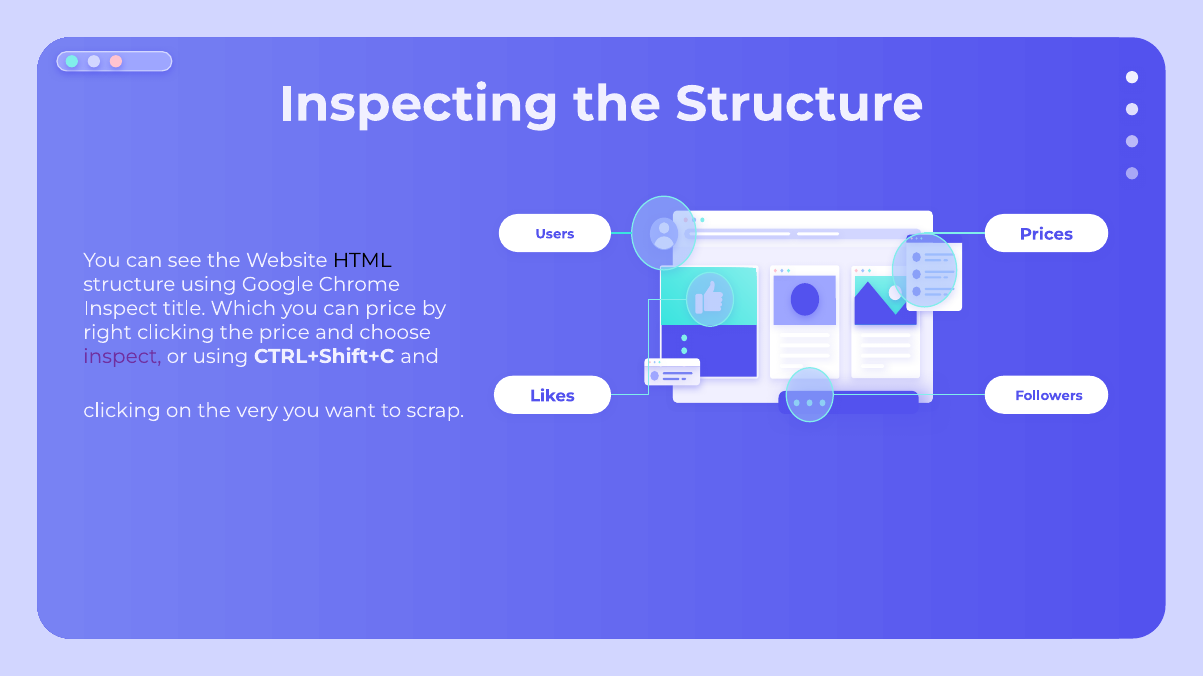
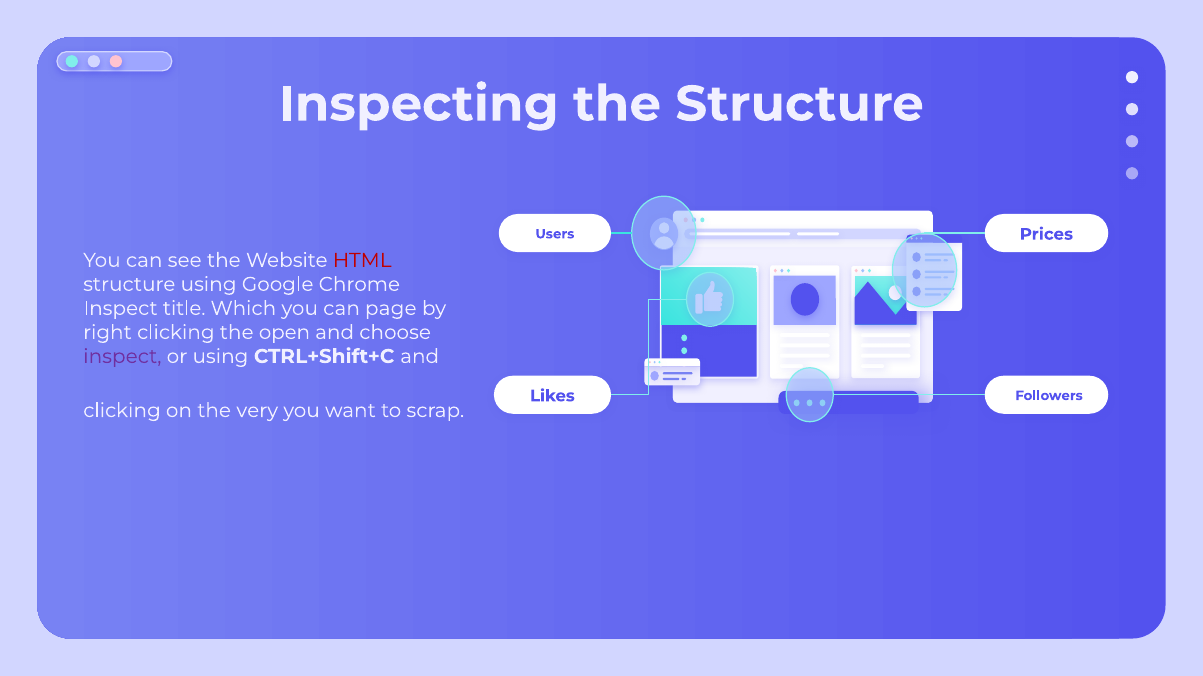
HTML colour: black -> red (362, 261)
can price: price -> page (391, 309)
the price: price -> open (284, 333)
